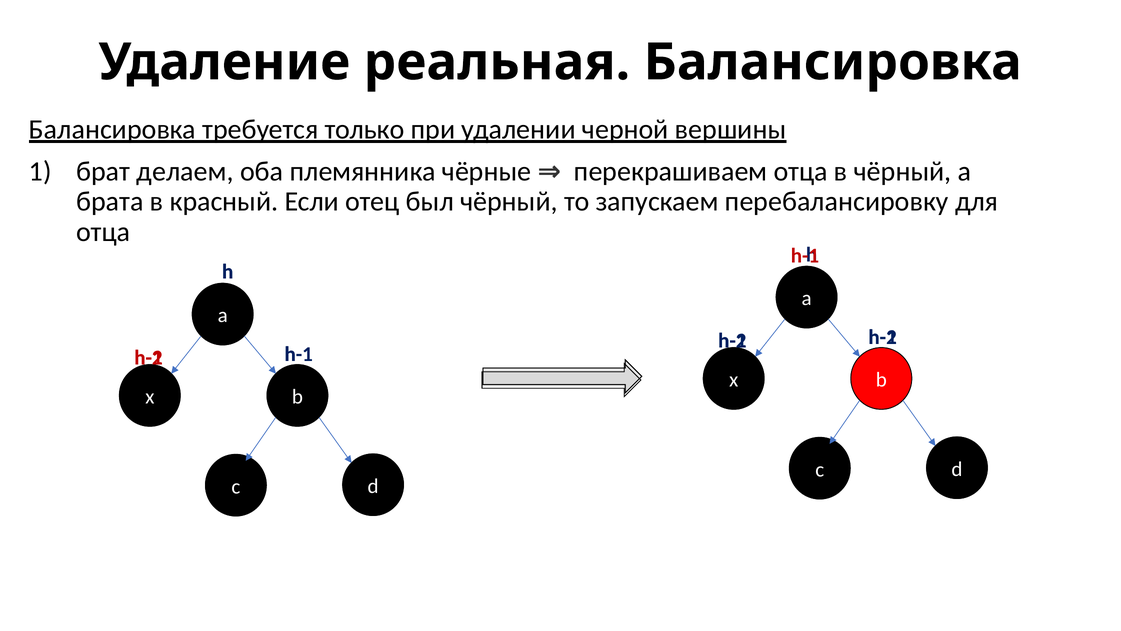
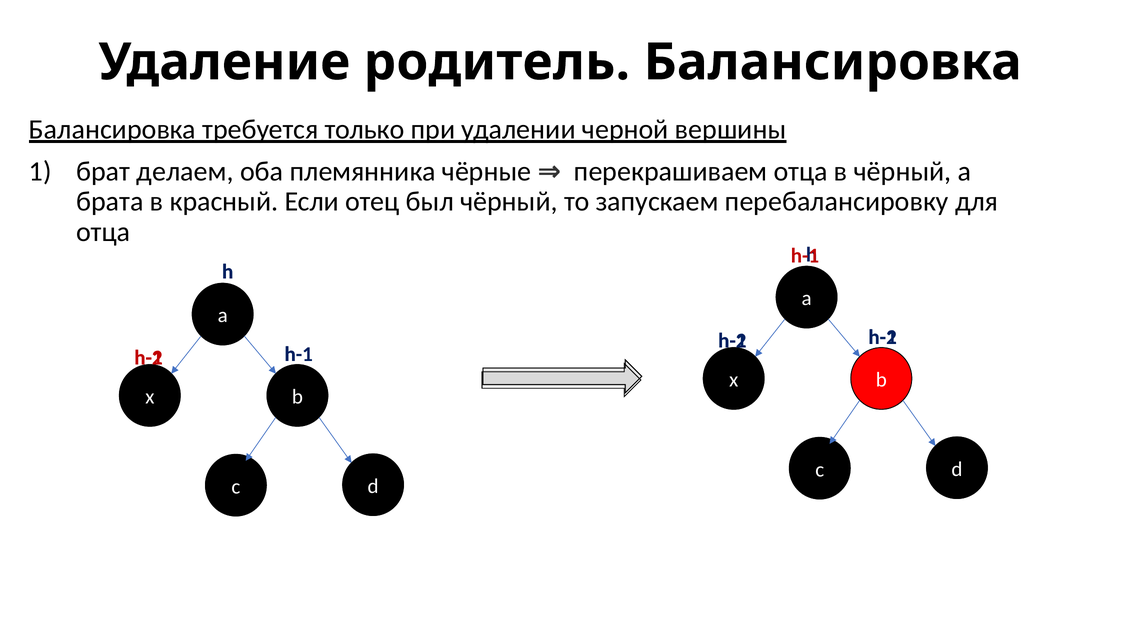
реальная: реальная -> родитель (497, 62)
